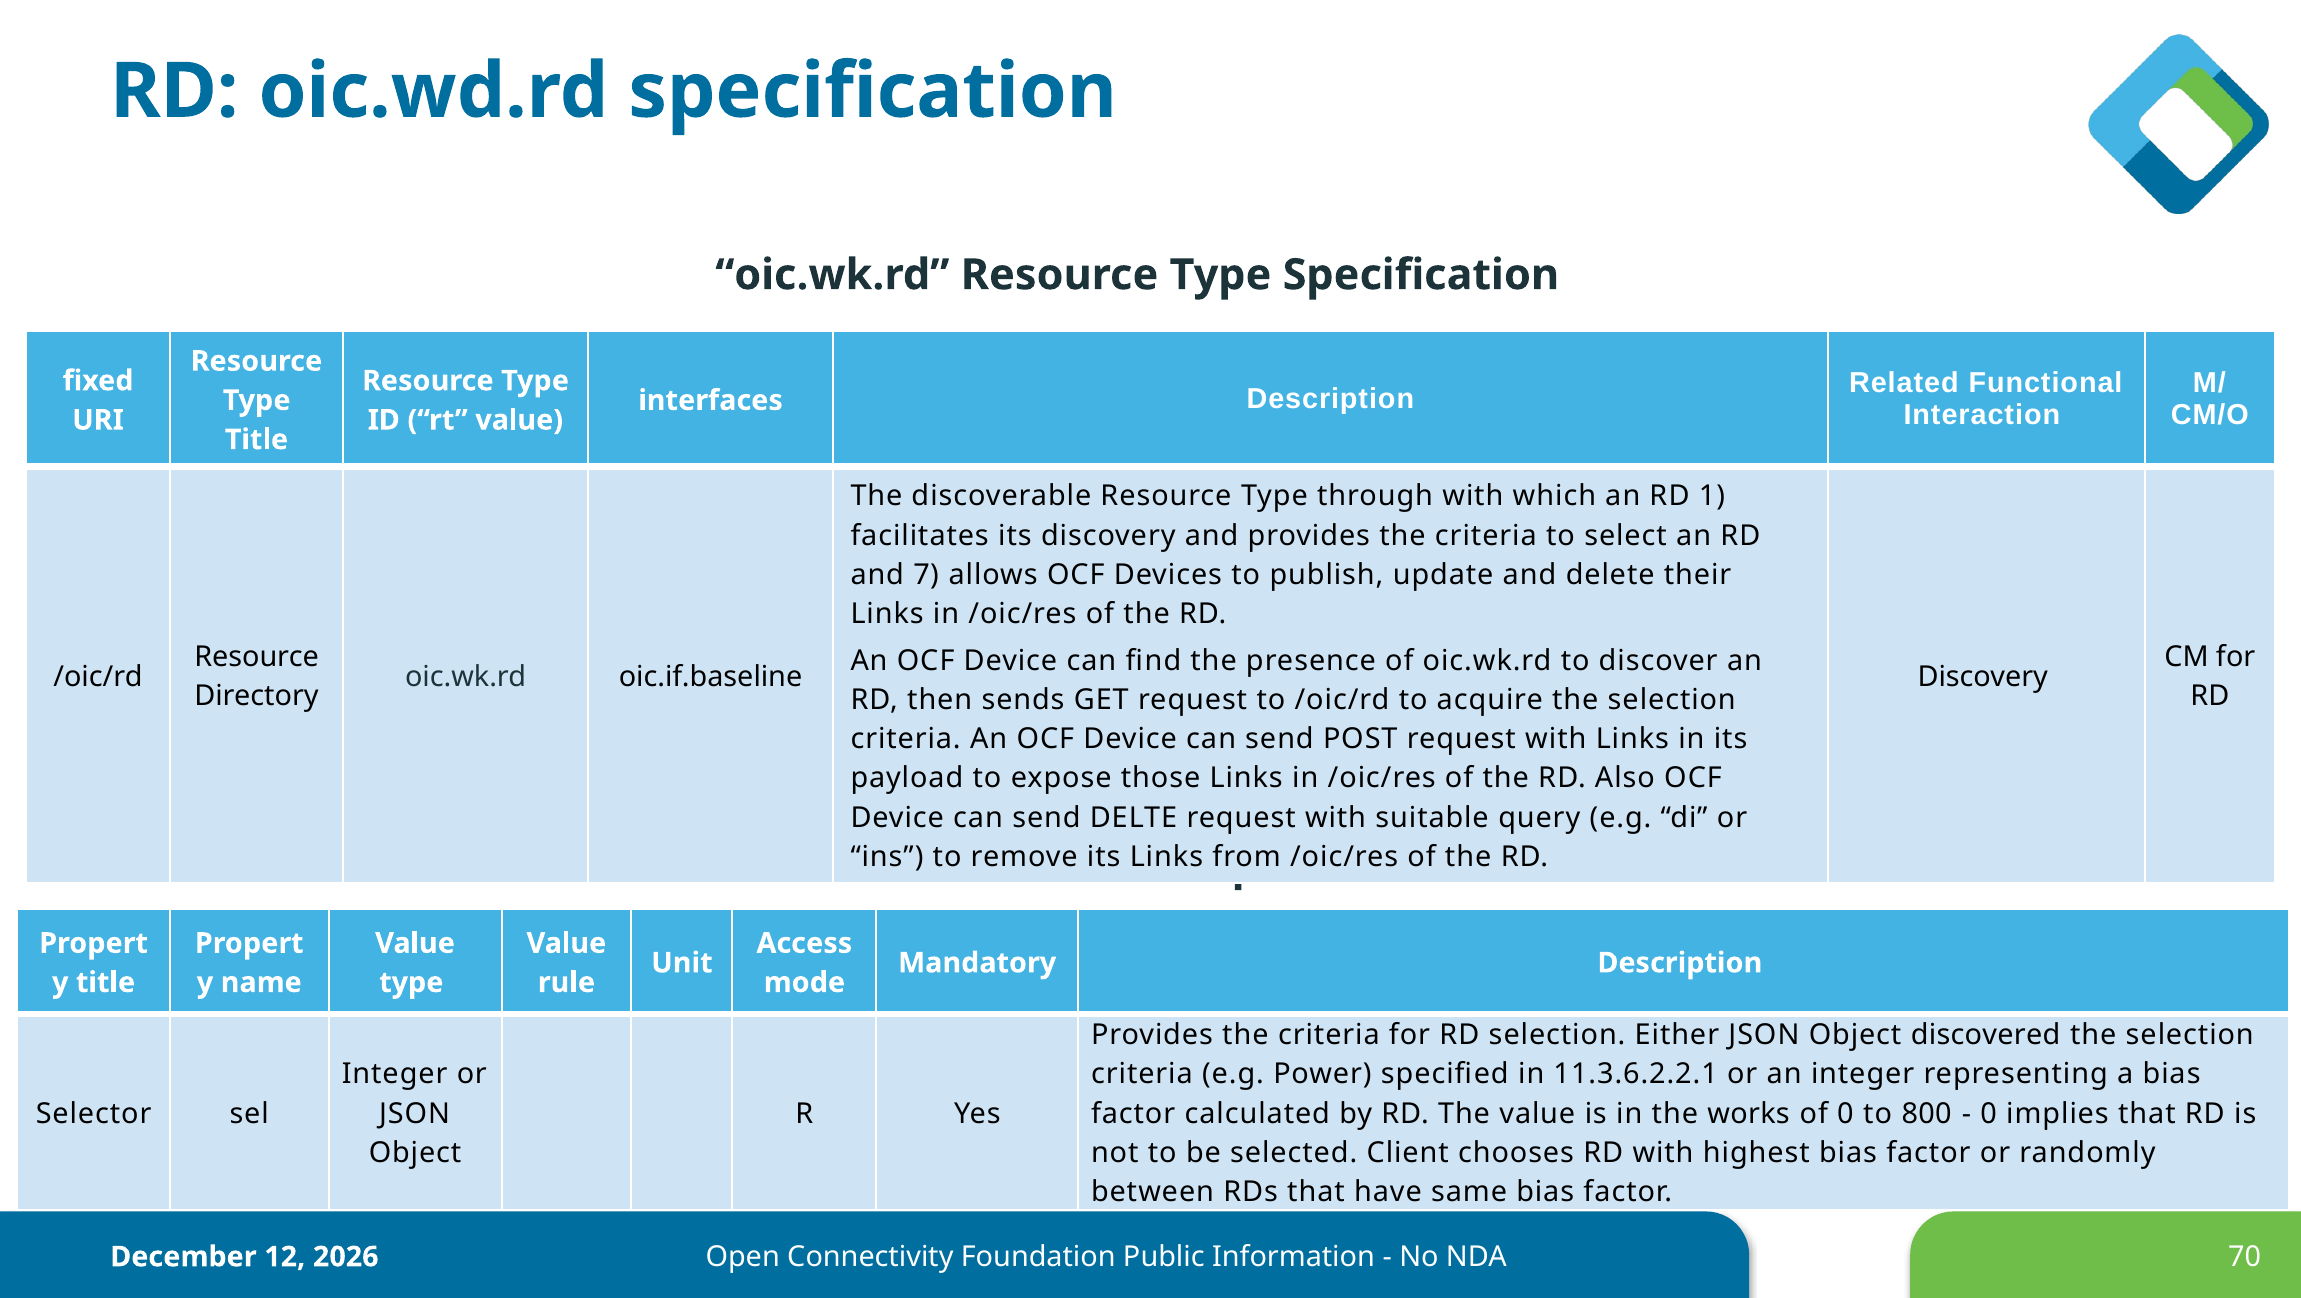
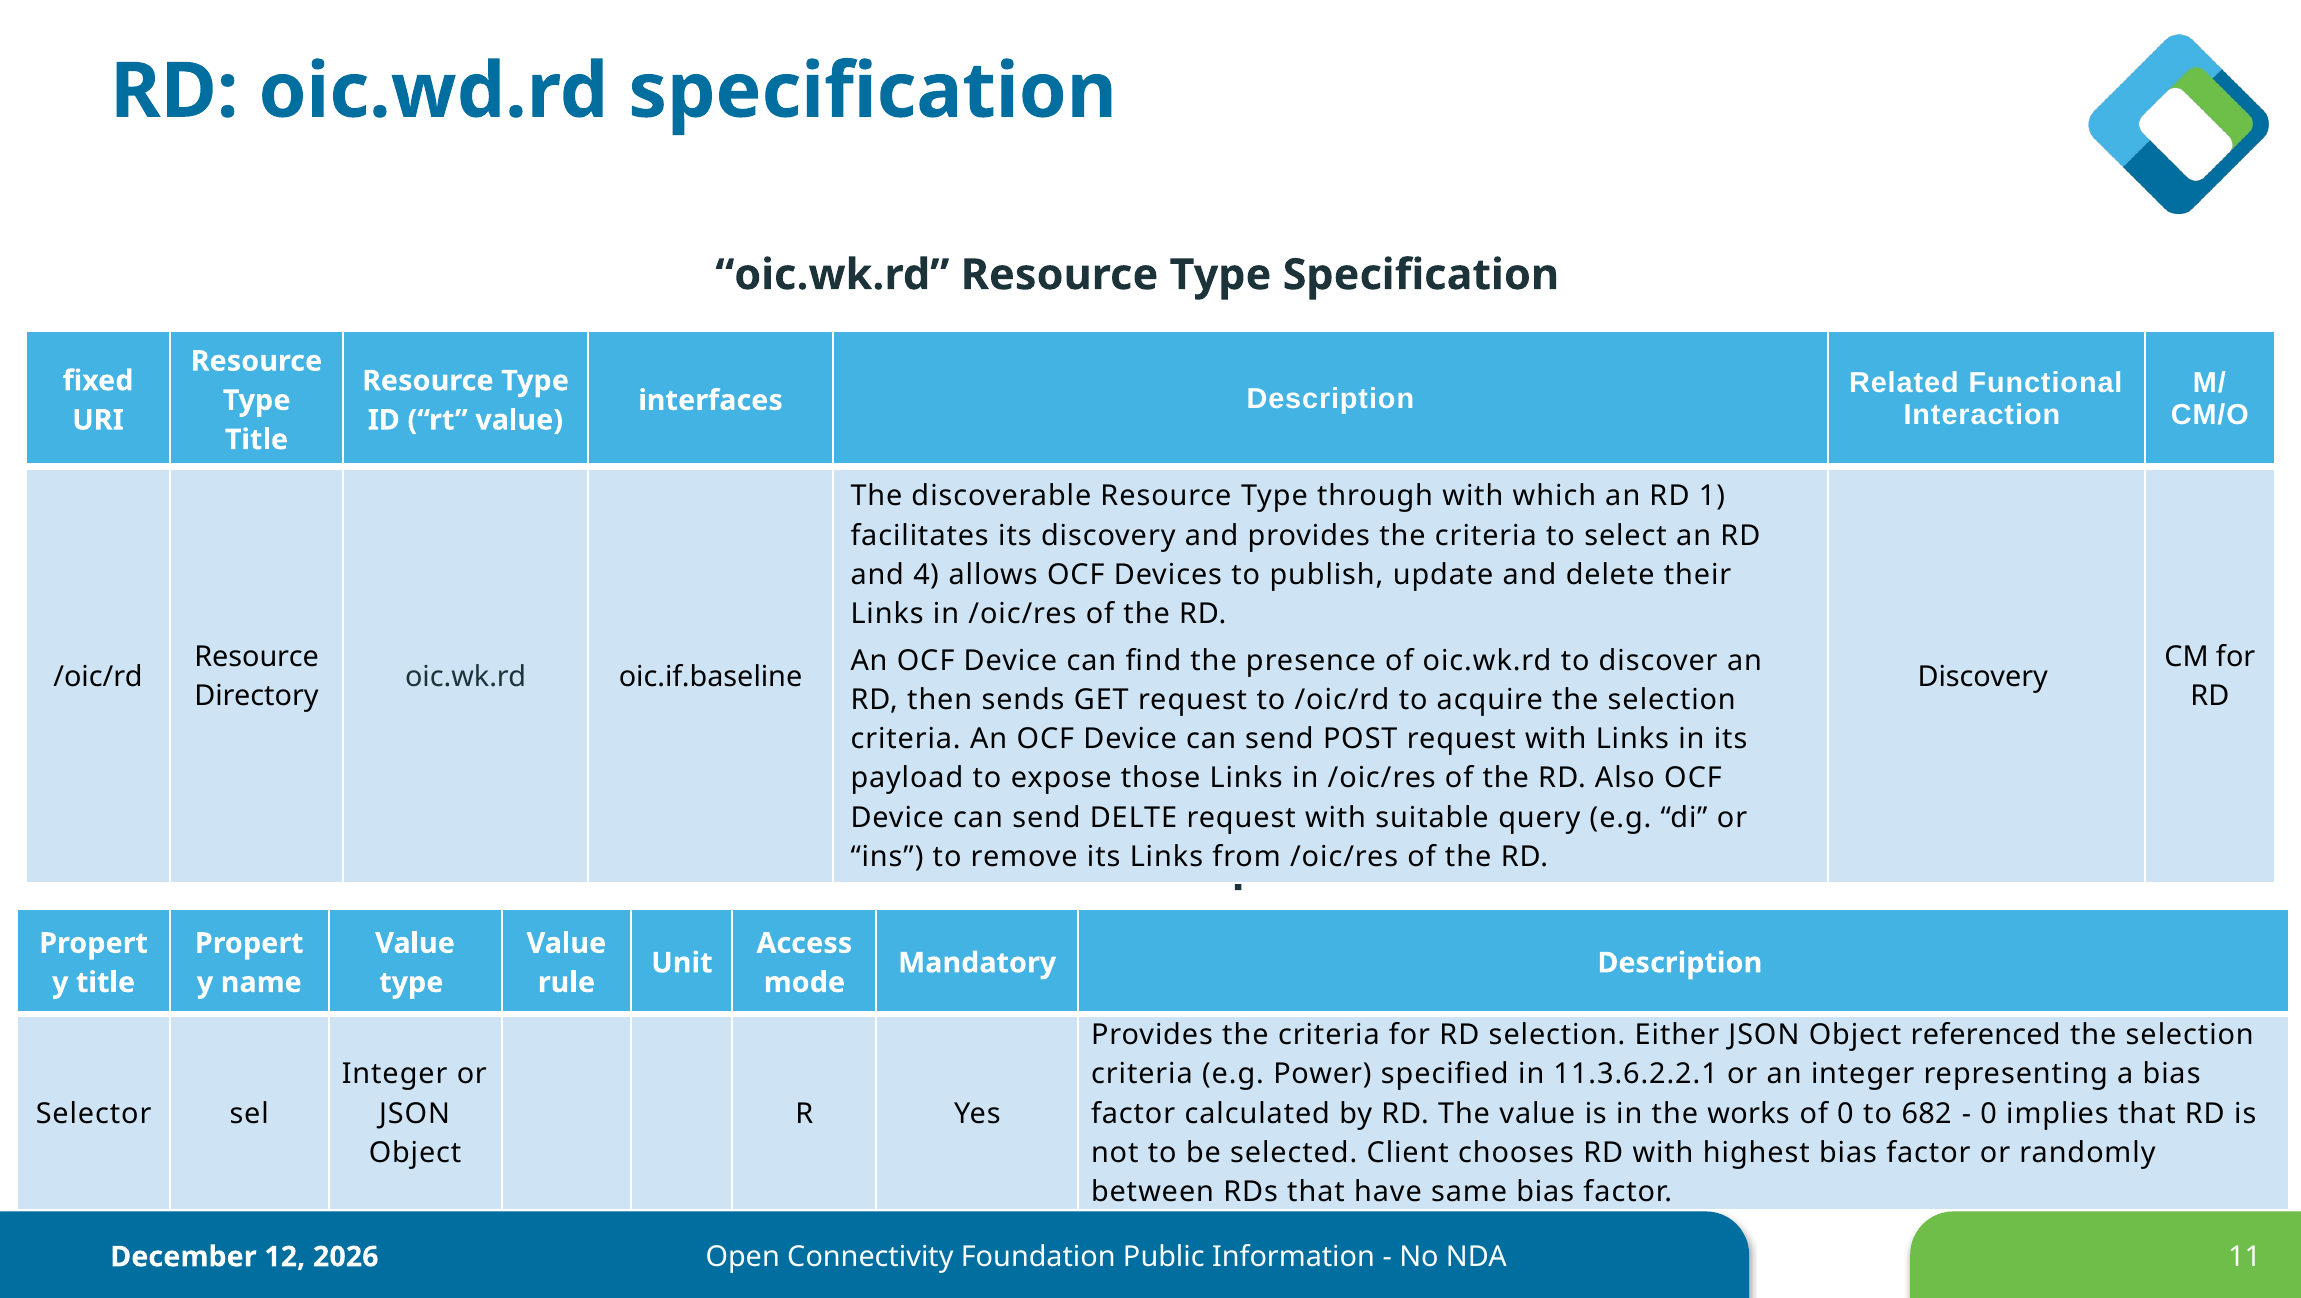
7: 7 -> 4 (926, 575)
discovered: discovered -> referenced (1986, 1035)
800: 800 -> 682 (1927, 1113)
70: 70 -> 11 (2245, 1256)
